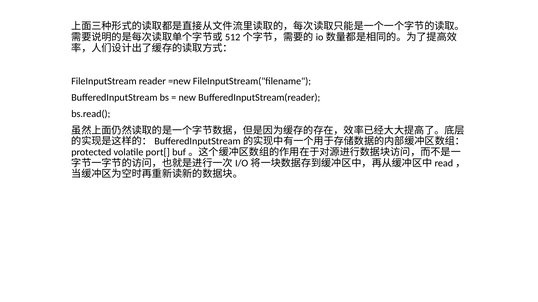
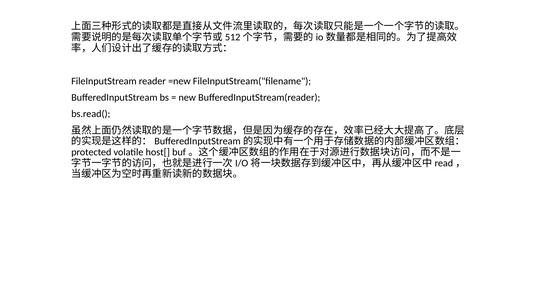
port[: port[ -> host[ (158, 152)
